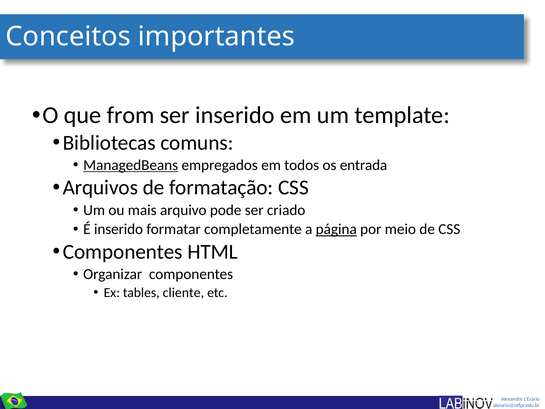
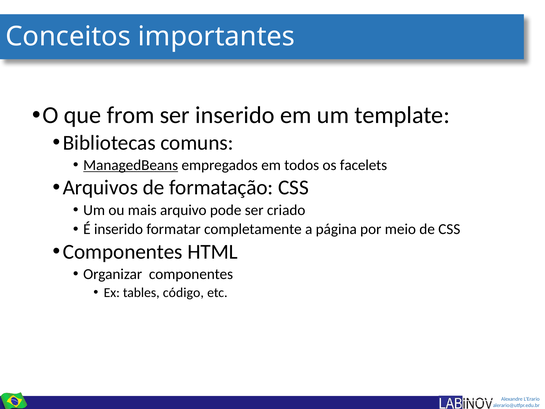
entrada: entrada -> facelets (364, 165)
página underline: present -> none (336, 229)
cliente: cliente -> código (183, 292)
